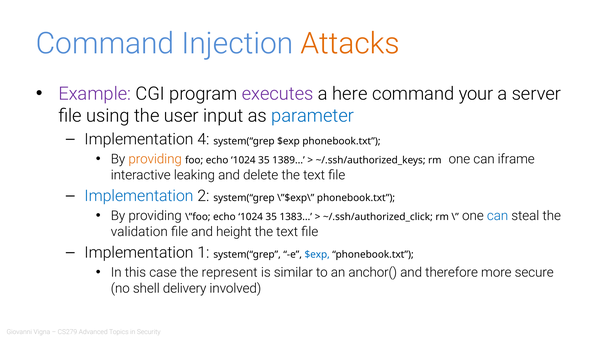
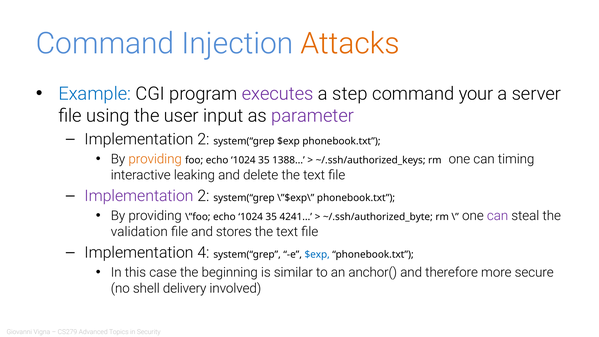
Example colour: purple -> blue (95, 94)
here: here -> step (350, 94)
parameter colour: blue -> purple (313, 116)
4: 4 -> 2 (203, 139)
1389: 1389 -> 1388 (288, 160)
iframe: iframe -> timing (516, 159)
Implementation colour: blue -> purple (139, 196)
1383: 1383 -> 4241 (296, 217)
~/.ssh/authorized_click: ~/.ssh/authorized_click -> ~/.ssh/authorized_byte (378, 217)
can colour: blue -> purple (498, 216)
height: height -> stores (234, 232)
1: 1 -> 4 (203, 252)
represent: represent -> beginning (230, 272)
